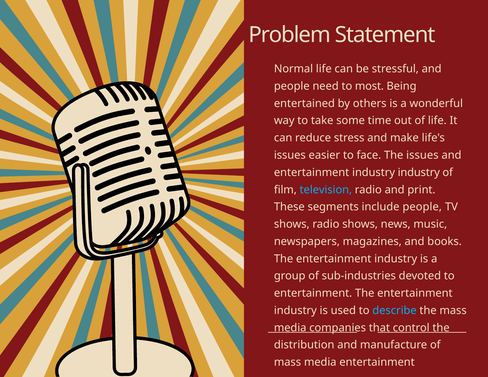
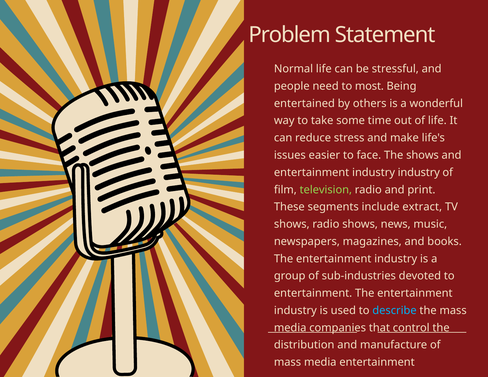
The issues: issues -> shows (422, 155)
television colour: light blue -> light green (326, 190)
include people: people -> extract (422, 207)
